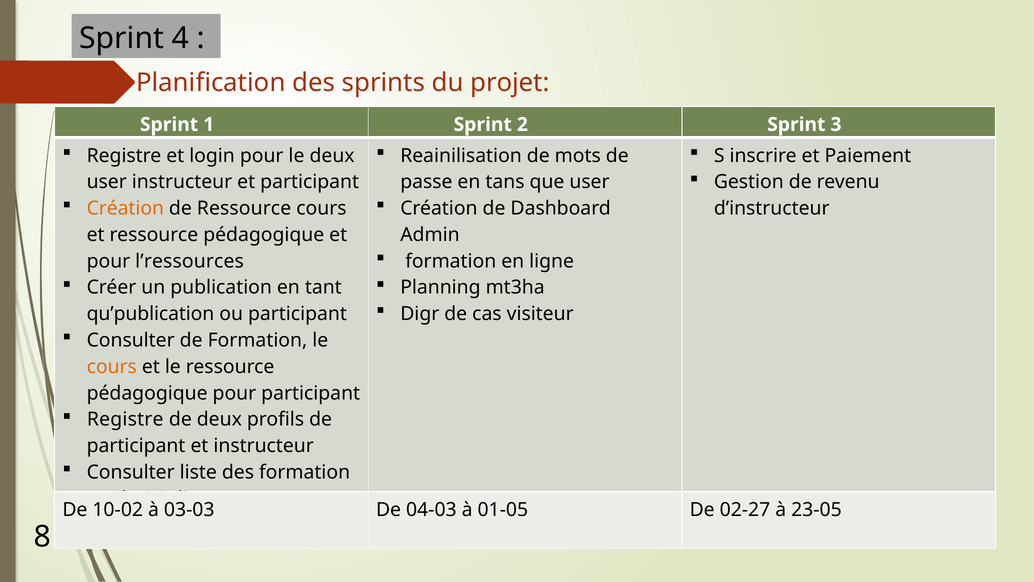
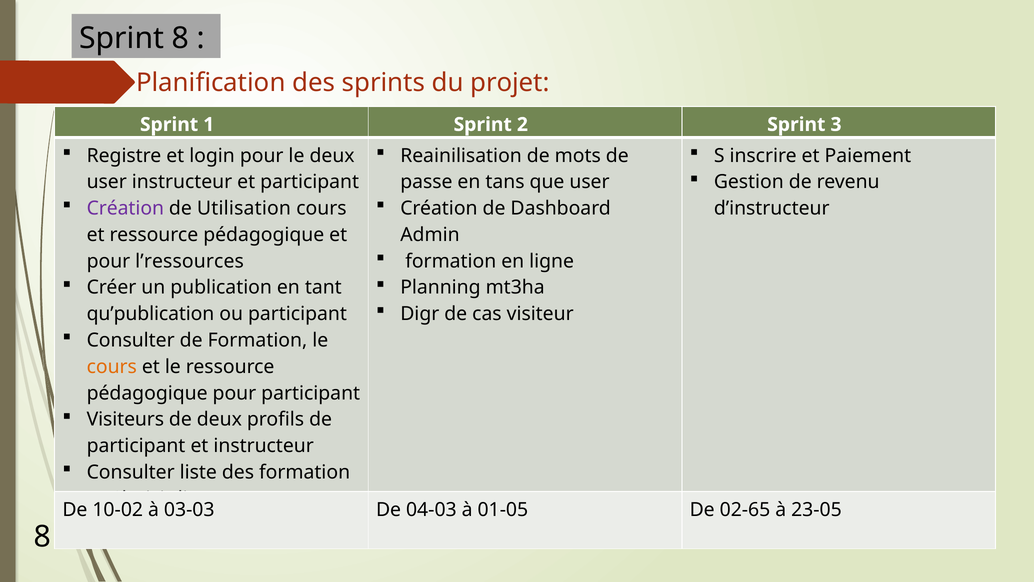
Sprint 4: 4 -> 8 (181, 38)
Création colour: orange -> purple (125, 208)
de Ressource: Ressource -> Utilisation (244, 208)
Registre: Registre -> Visiteurs (125, 419)
02-27: 02-27 -> 02-65 (745, 509)
